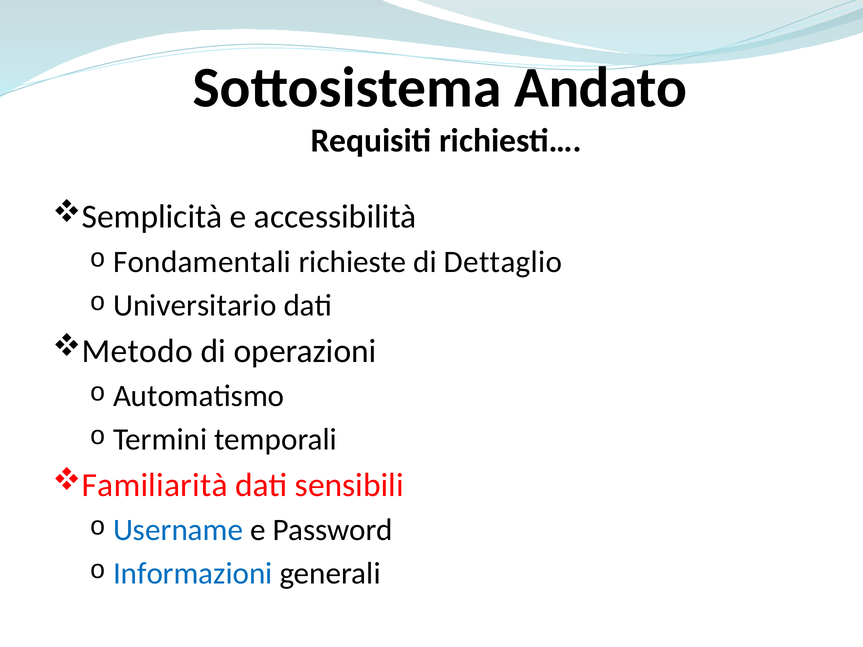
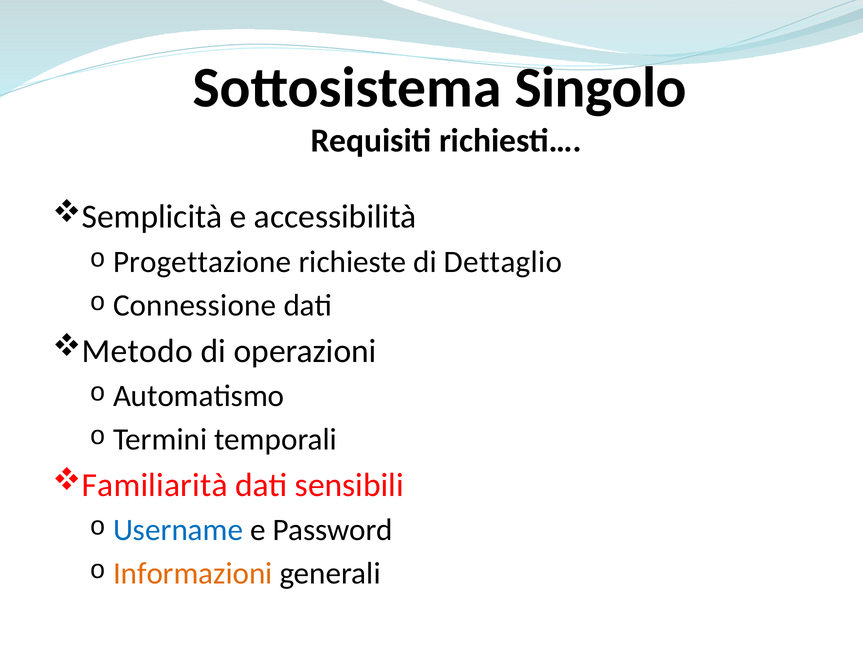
Andato: Andato -> Singolo (601, 88)
Fondamentali: Fondamentali -> Progettazione (202, 262)
Universitario: Universitario -> Connessione (195, 305)
Informazioni colour: blue -> orange (193, 574)
